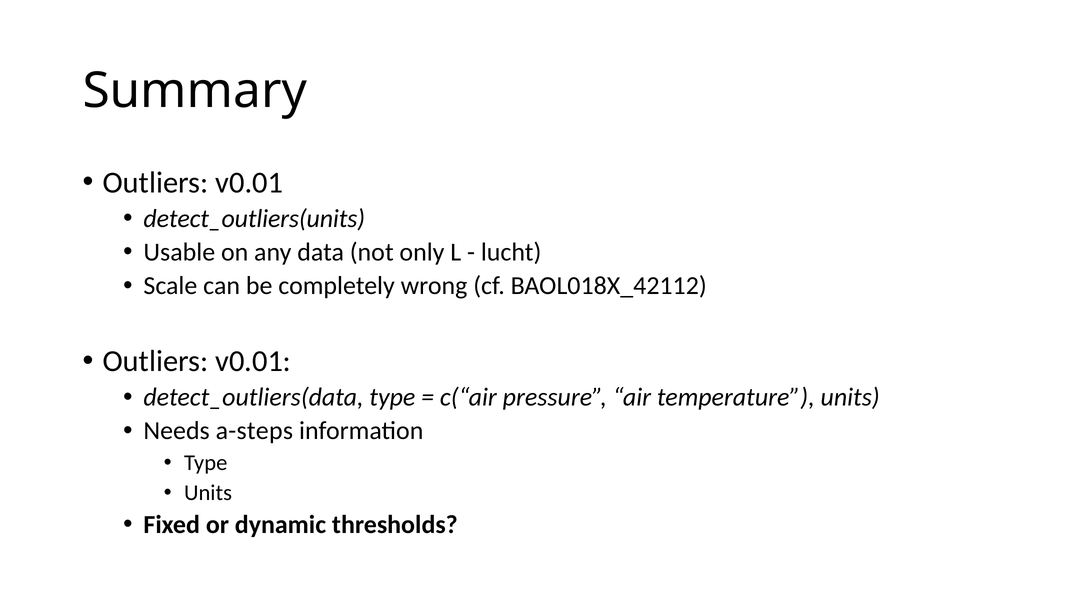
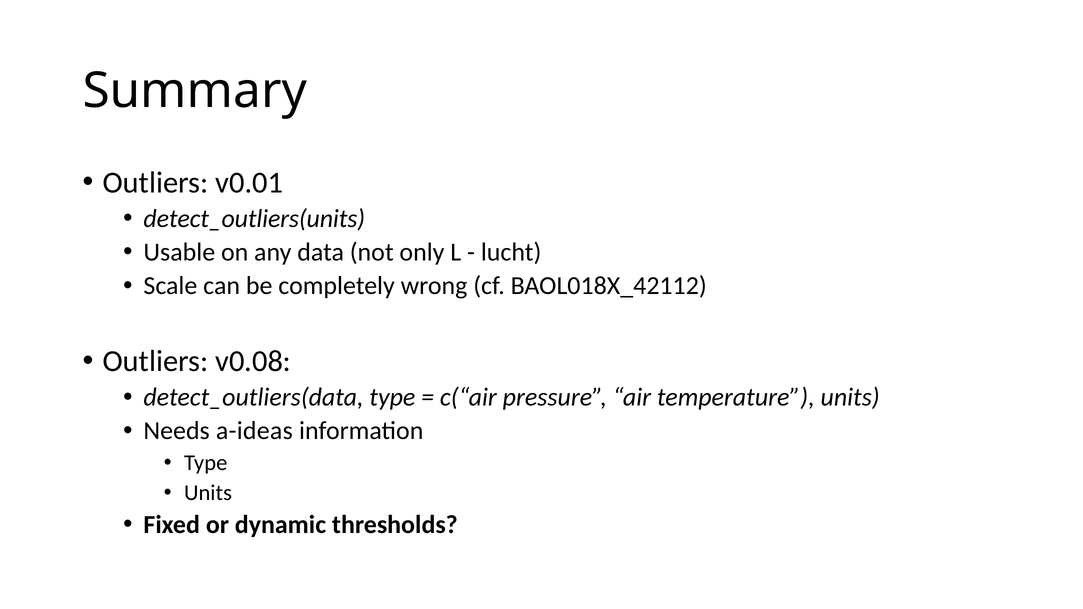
v0.01: v0.01 -> v0.08 (253, 361)
a-steps: a-steps -> a-ideas (254, 431)
